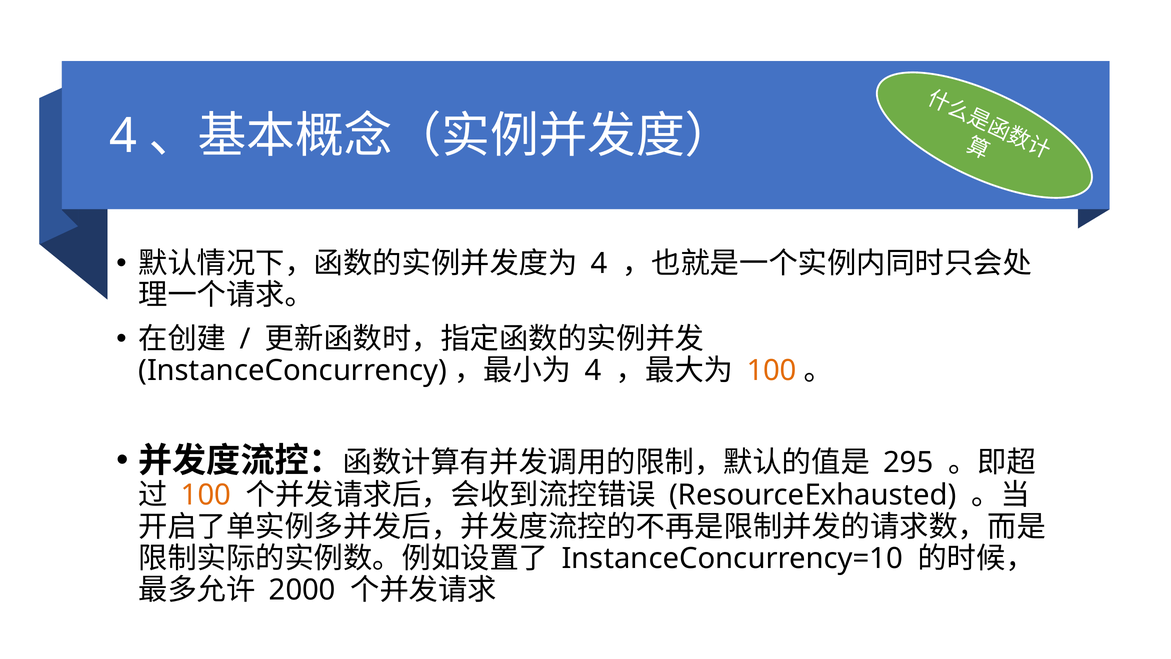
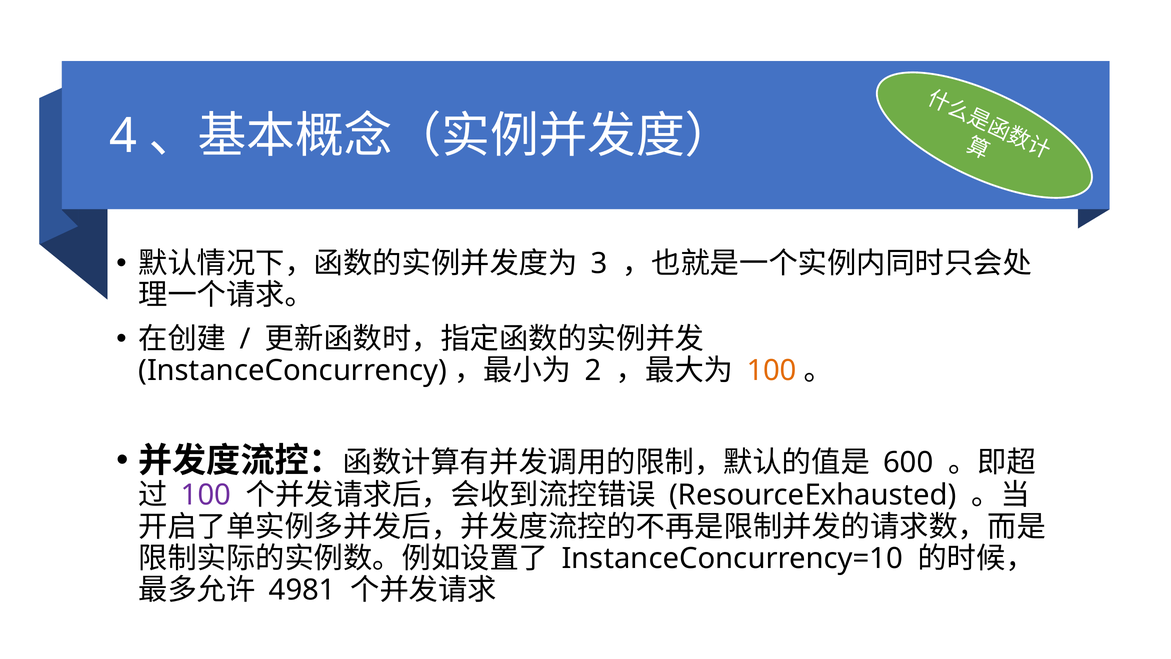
4: 4 -> 3 (599, 264)
4: 4 -> 2 (593, 371)
295: 295 -> 600 (908, 462)
100 colour: orange -> purple (206, 495)
2000: 2000 -> 4981 (302, 590)
